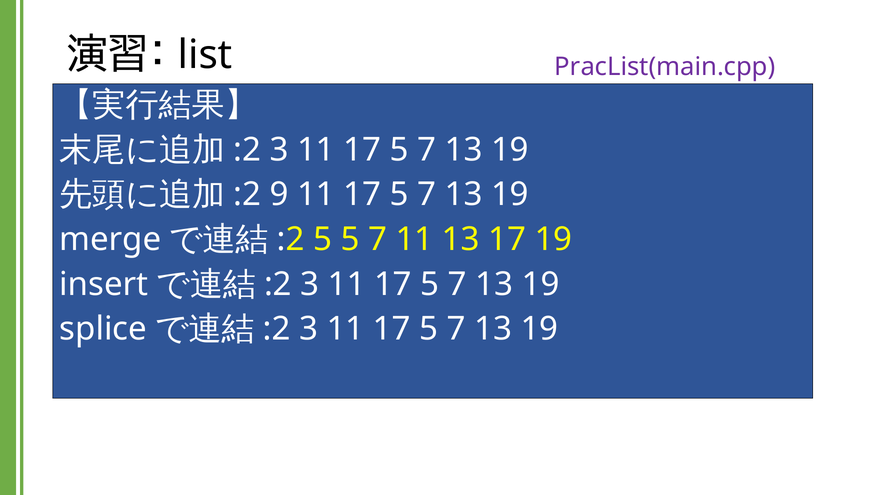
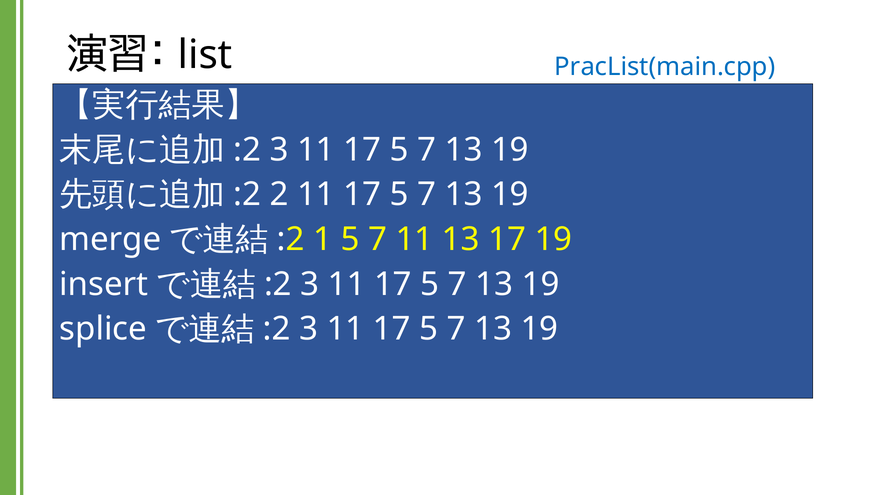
PracList(main.cpp colour: purple -> blue (665, 67)
9: 9 -> 2 (279, 195)
5: 5 -> 1 (323, 240)
